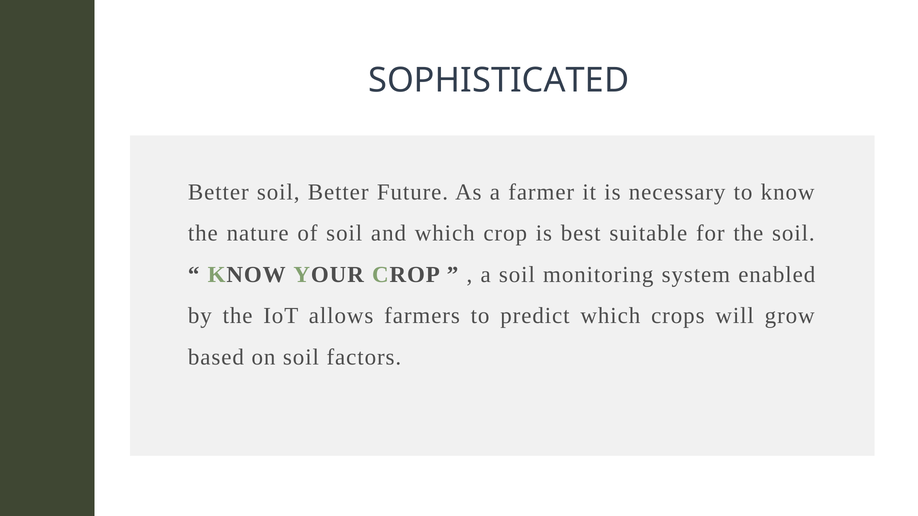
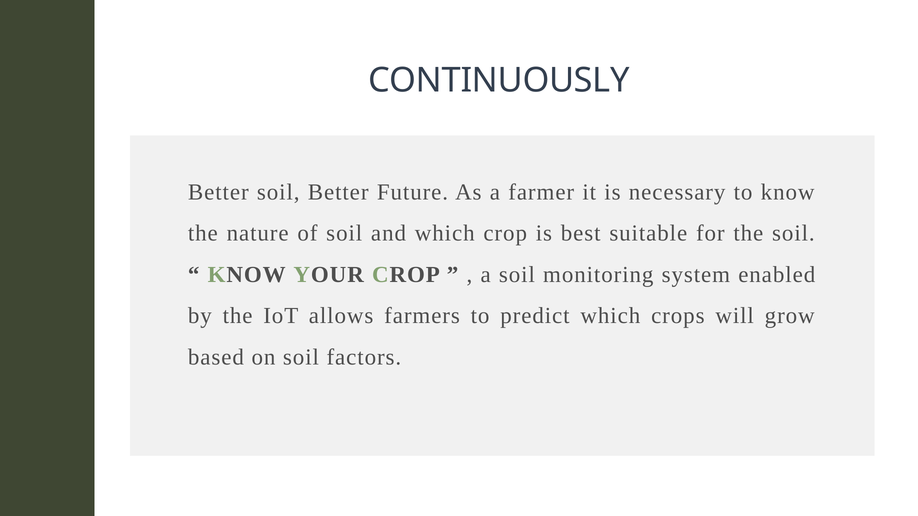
SOPHISTICATED: SOPHISTICATED -> CONTINUOUSLY (499, 80)
